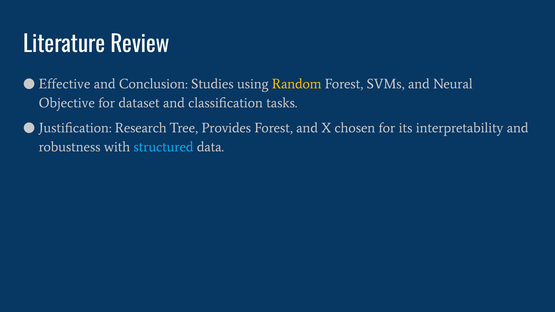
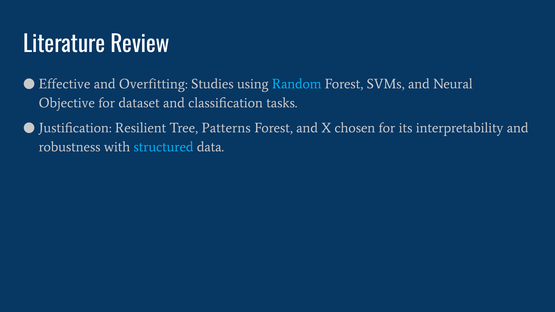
Conclusion: Conclusion -> Overfitting (153, 84)
Random colour: yellow -> light blue (297, 84)
Research: Research -> Resilient (141, 128)
Provides: Provides -> Patterns (226, 128)
